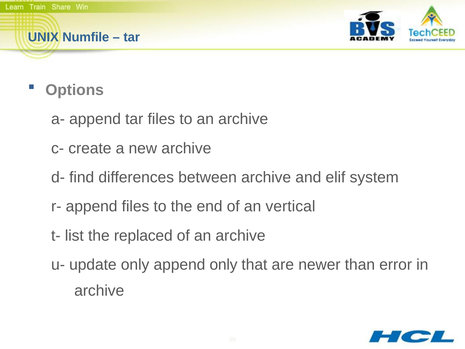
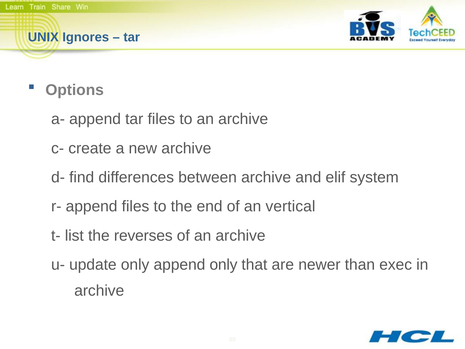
Numfile: Numfile -> Ignores (86, 37)
replaced: replaced -> reverses (143, 235)
error: error -> exec (396, 265)
